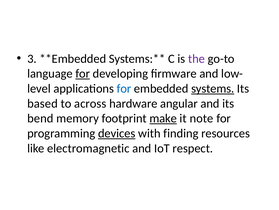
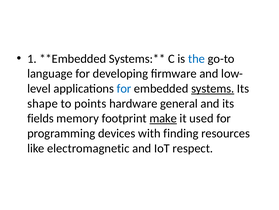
3: 3 -> 1 (32, 59)
the colour: purple -> blue (196, 59)
for underline: present -> none (83, 73)
based: based -> shape (43, 103)
across: across -> points (90, 103)
angular: angular -> general (179, 103)
bend: bend -> fields (40, 118)
note: note -> used (201, 118)
devices underline: present -> none (117, 133)
